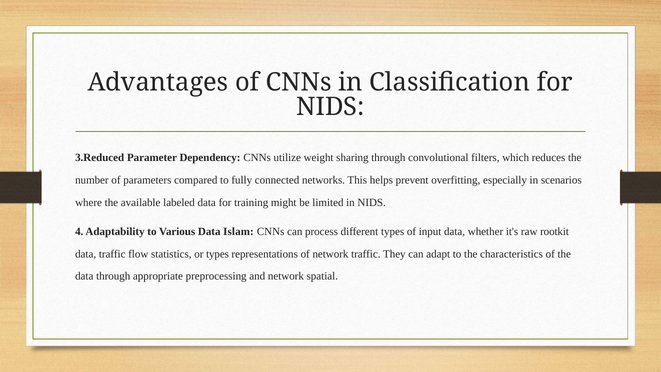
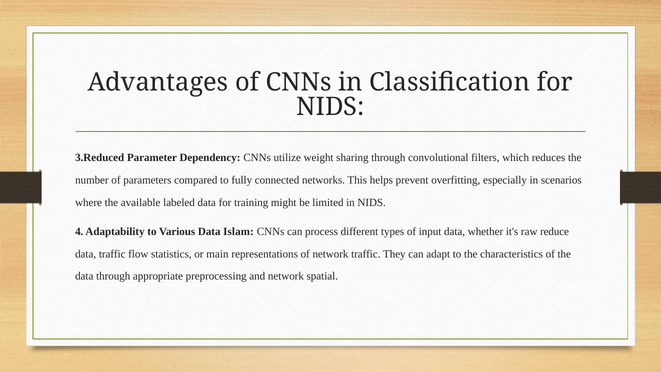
rootkit: rootkit -> reduce (555, 231)
or types: types -> main (217, 254)
